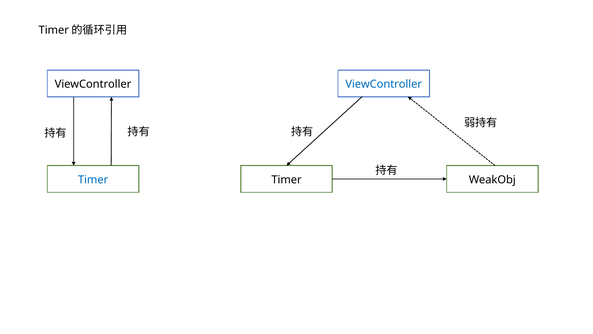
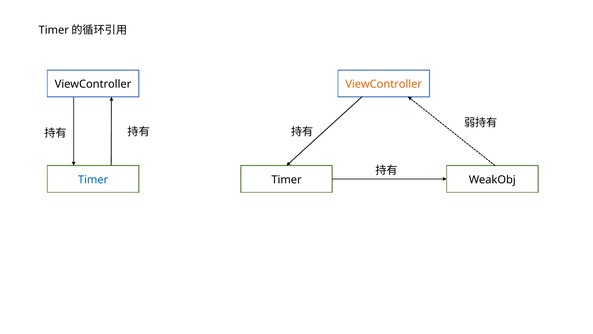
ViewController colour: blue -> orange (384, 84)
